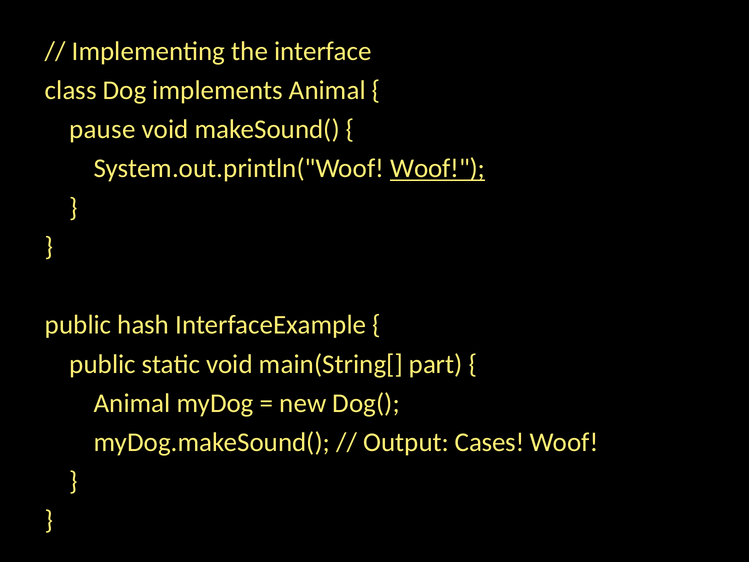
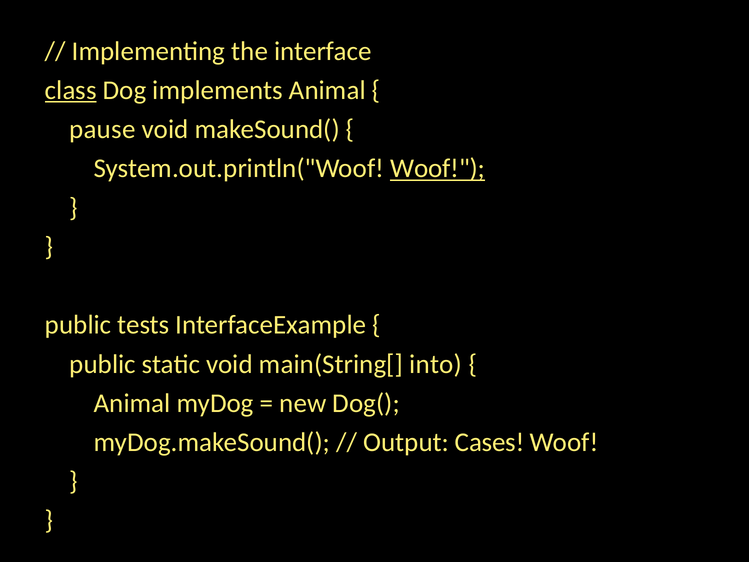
class underline: none -> present (71, 90)
hash: hash -> tests (143, 325)
part: part -> into (436, 364)
